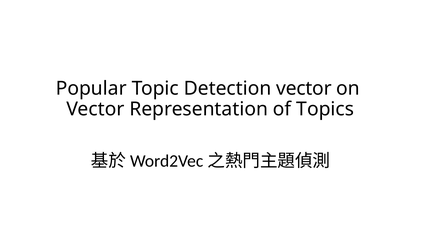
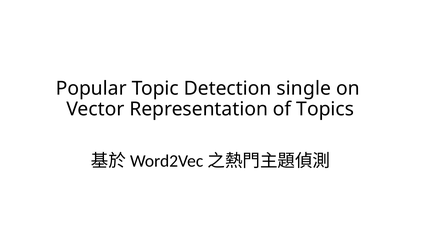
Detection vector: vector -> single (304, 88)
